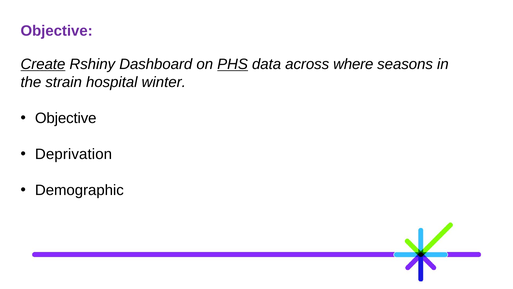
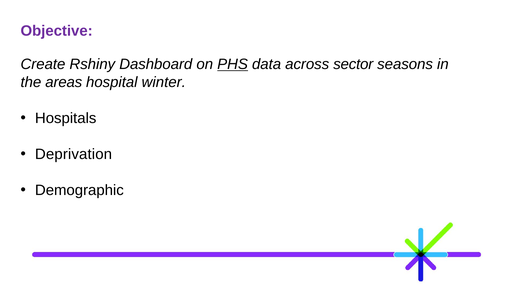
Create underline: present -> none (43, 64)
where: where -> sector (353, 64)
strain: strain -> areas (64, 82)
Objective: Objective -> Hospitals (66, 118)
